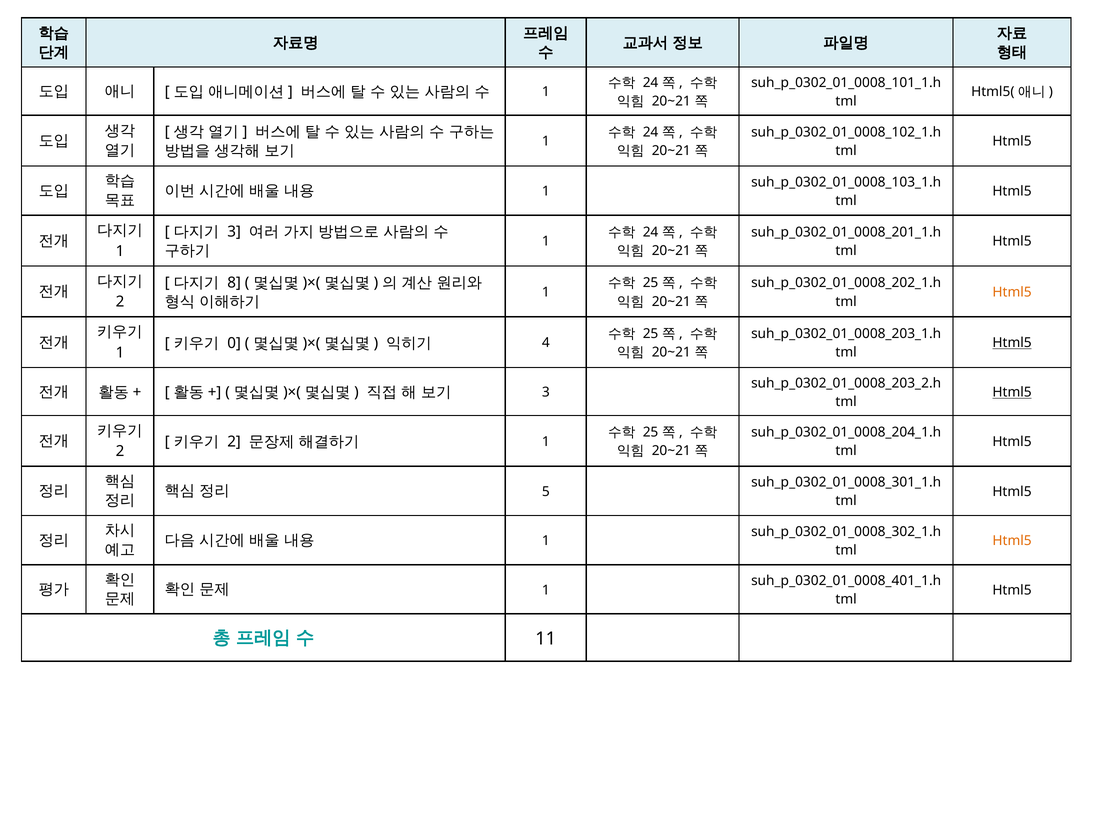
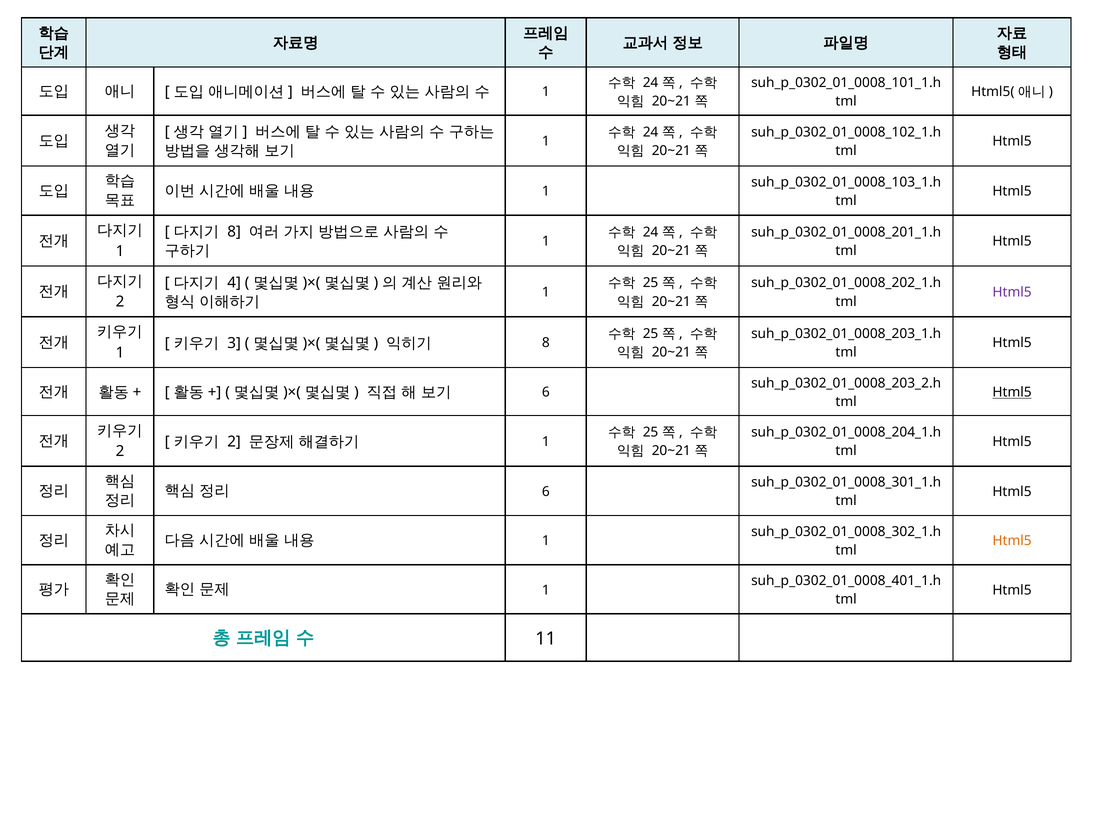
3: 3 -> 8 (234, 232)
8: 8 -> 4 (234, 283)
Html5 colour: orange -> purple (1012, 292)
0: 0 -> 3 (234, 343)
4: 4 -> 8 (546, 343)
Html5 underline: present -> none (1012, 343)
3: 3 -> 6 (546, 393)
5: 5 -> 6 (546, 492)
